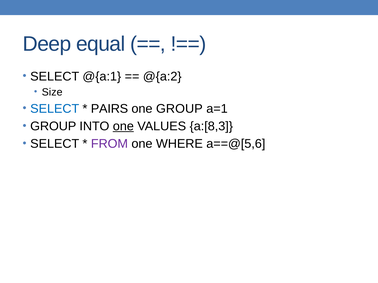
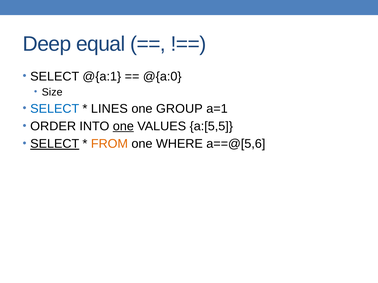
@{a:2: @{a:2 -> @{a:0 (162, 76)
PAIRS: PAIRS -> LINES (109, 109)
GROUP: GROUP -> ORDER (53, 126)
a:[8,3: a:[8,3 -> a:[5,5 (211, 126)
SELECT underline: none -> present (55, 144)
FROM colour: purple -> orange (109, 144)
